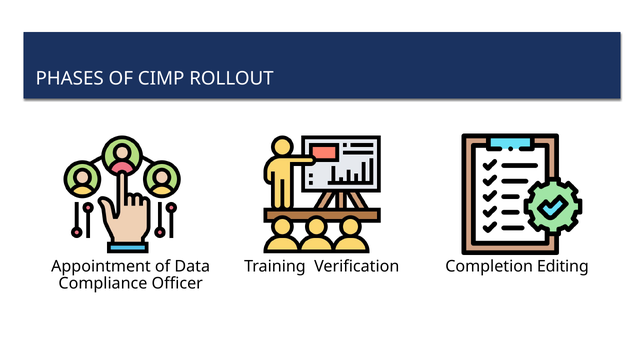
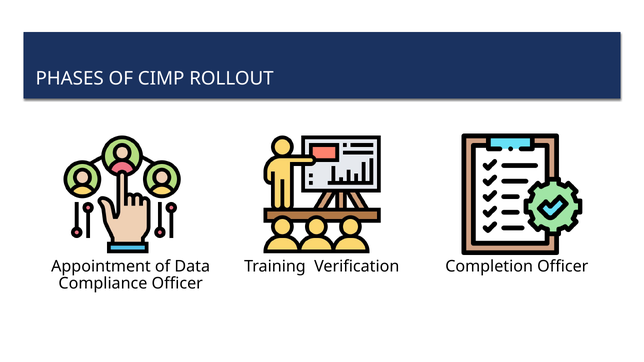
Completion Editing: Editing -> Officer (563, 266)
